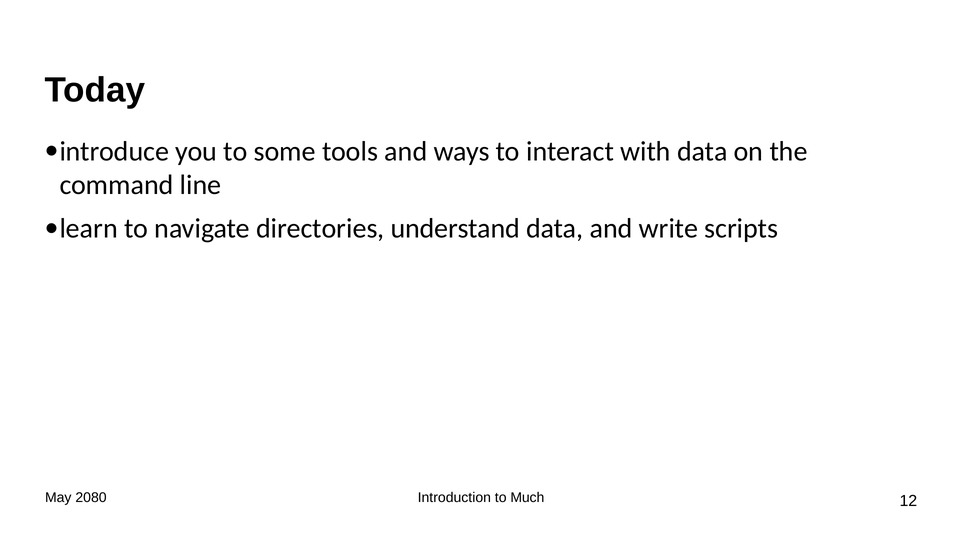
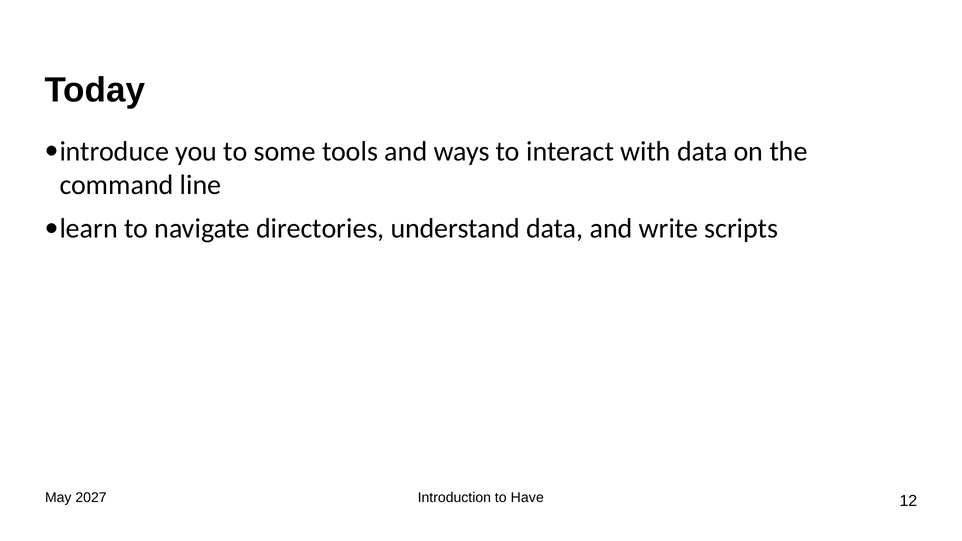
2080: 2080 -> 2027 (91, 498)
Much: Much -> Have (527, 498)
